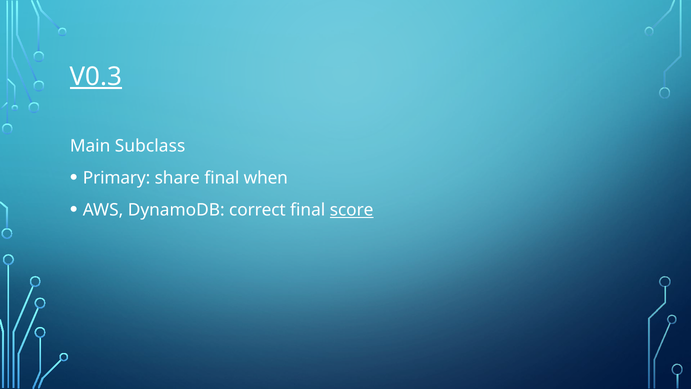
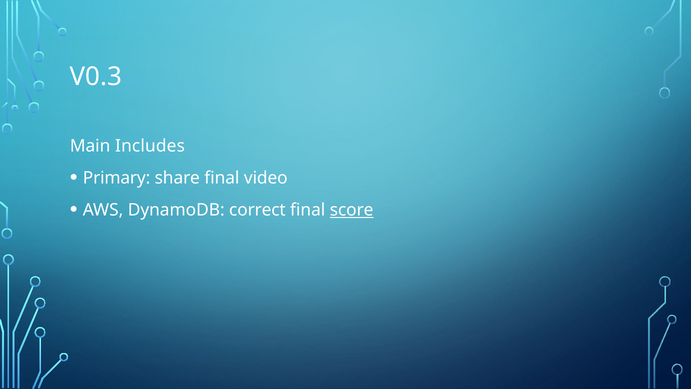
V0.3 underline: present -> none (96, 77)
Subclass: Subclass -> Includes (150, 146)
when: when -> video (266, 178)
